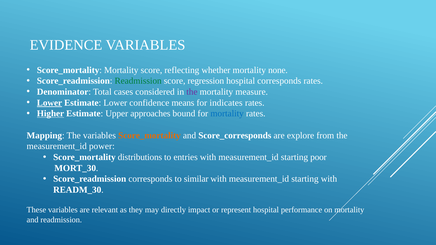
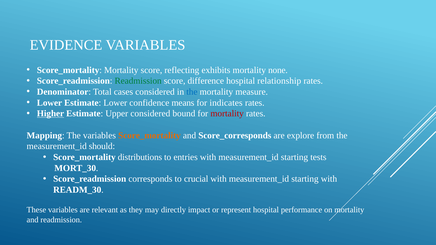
whether: whether -> exhibits (216, 70)
regression: regression -> difference (206, 81)
hospital corresponds: corresponds -> relationship (279, 81)
the colour: purple -> blue (192, 92)
Lower underline: present -> none (49, 103)
Upper approaches: approaches -> considered (150, 114)
mortality colour: blue -> red (227, 114)
power: power -> should (102, 146)
poor: poor -> tests (318, 157)
similar: similar -> crucial (196, 179)
